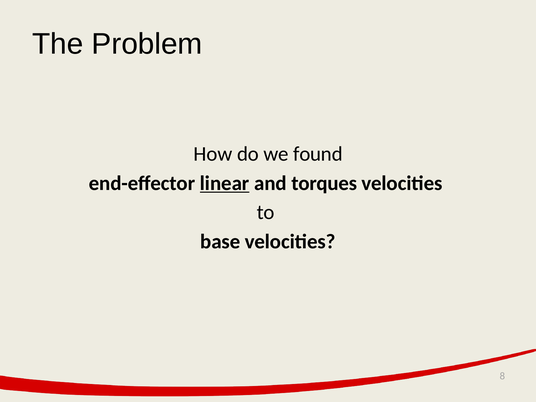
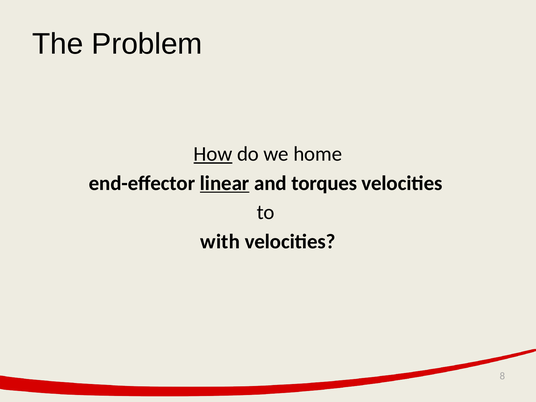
How underline: none -> present (213, 154)
found: found -> home (318, 154)
base: base -> with (220, 242)
